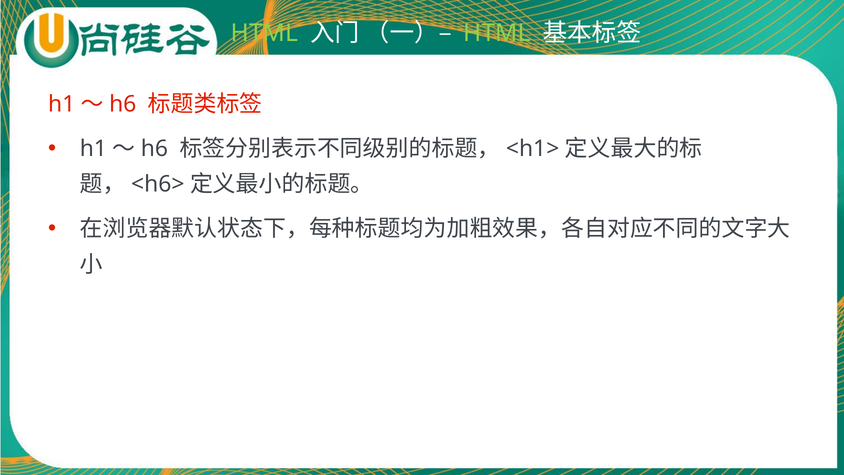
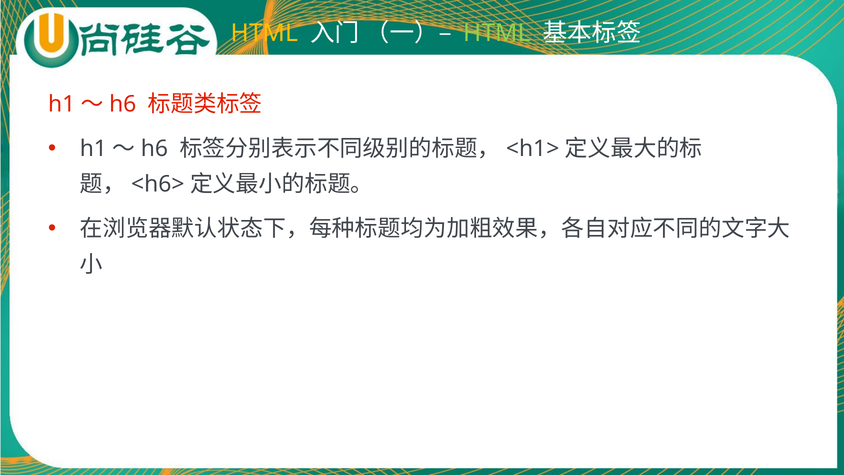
HTML colour: light green -> yellow (264, 33)
